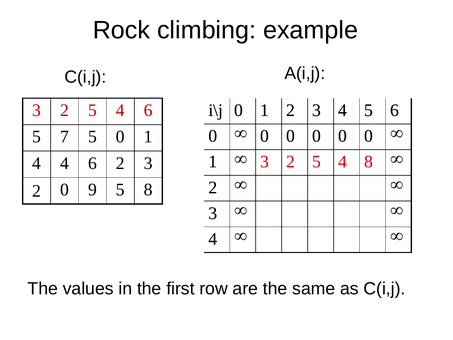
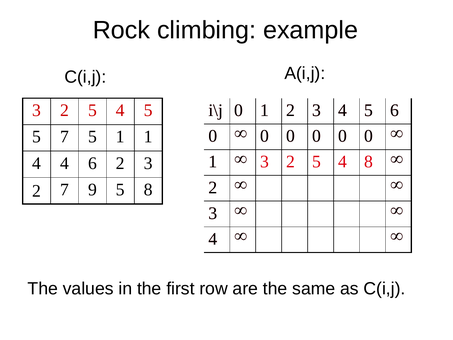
5 4 6: 6 -> 5 (148, 110)
5 0: 0 -> 1 (120, 137)
2 0: 0 -> 7 (65, 190)
